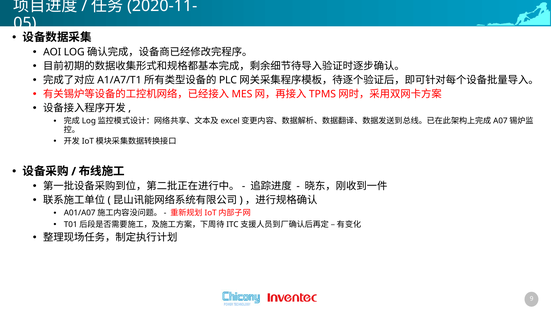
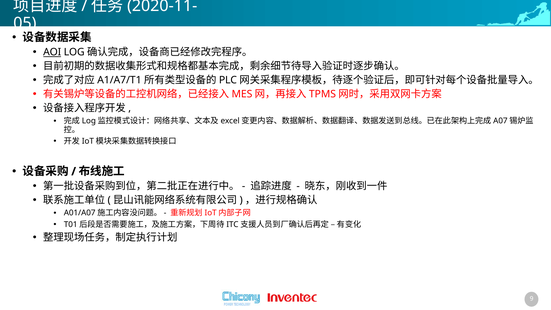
AOI underline: none -> present (52, 52)
